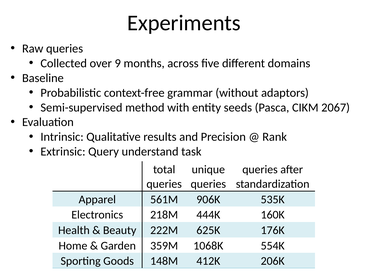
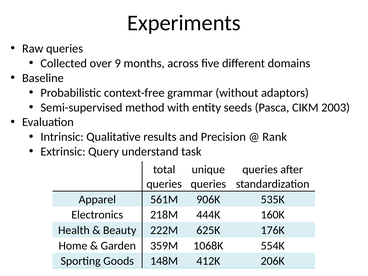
2067: 2067 -> 2003 (336, 107)
